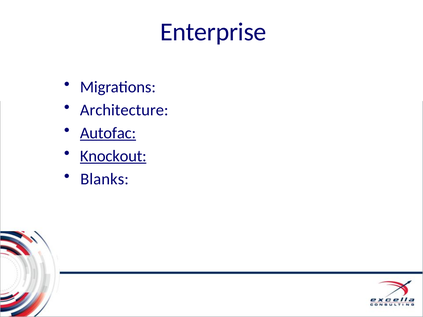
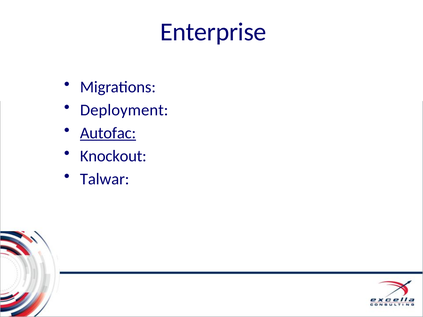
Architecture: Architecture -> Deployment (124, 110)
Knockout underline: present -> none (113, 156)
Blanks: Blanks -> Talwar (105, 179)
